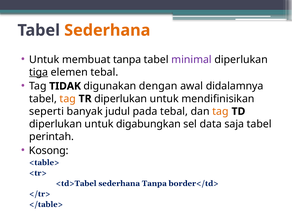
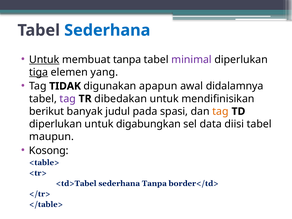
Sederhana colour: orange -> blue (107, 30)
Untuk underline: none -> present (44, 60)
elemen tebal: tebal -> yang (104, 72)
dengan: dengan -> apapun (158, 86)
tag colour: orange -> purple (68, 99)
TR diperlukan: diperlukan -> dibedakan (121, 99)
seperti: seperti -> berikut (47, 111)
pada tebal: tebal -> spasi (174, 111)
saja: saja -> diisi (234, 124)
perintah: perintah -> maupun (52, 137)
